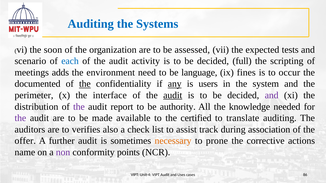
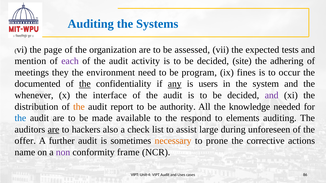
soon: soon -> page (53, 50)
scenario: scenario -> mention (30, 61)
each colour: blue -> purple (70, 61)
full: full -> site (242, 61)
scripting: scripting -> adhering (287, 61)
adds: adds -> they (60, 73)
language: language -> program (199, 73)
perimeter: perimeter -> whenever (34, 95)
audit underline: present -> none (173, 95)
the colour: purple -> orange (79, 107)
the colour: purple -> blue (20, 118)
certified: certified -> respond (196, 118)
translate: translate -> elements (243, 118)
are underline: none -> present (53, 130)
verifies: verifies -> hackers (86, 130)
track: track -> large (209, 130)
association: association -> unforeseen (269, 130)
points: points -> frame (128, 153)
